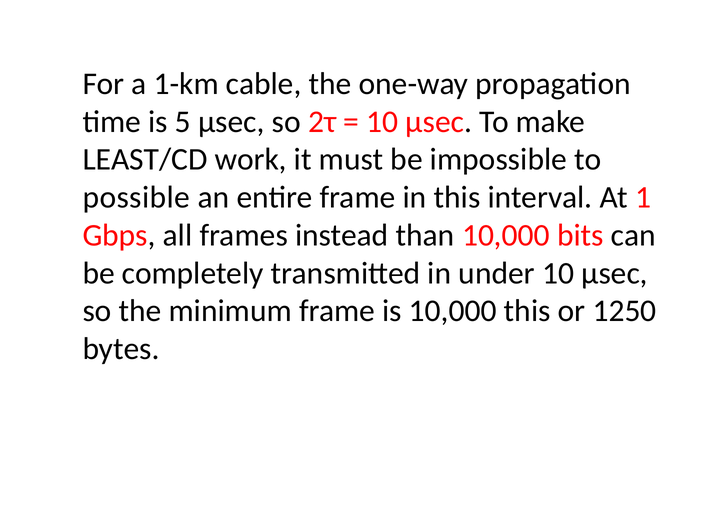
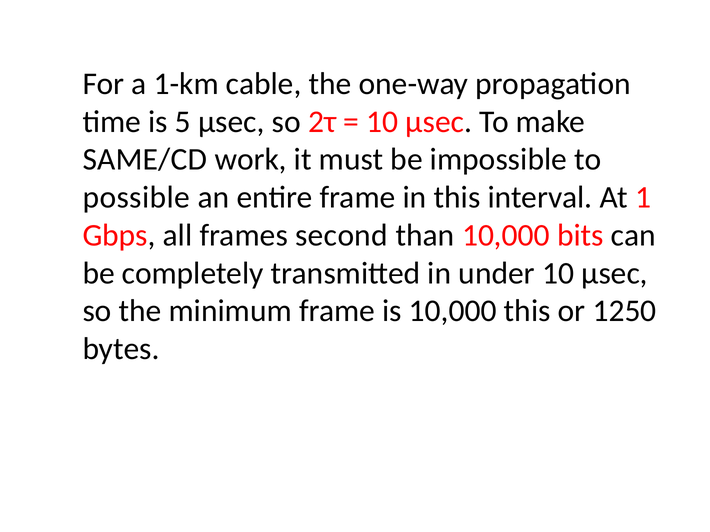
LEAST/CD: LEAST/CD -> SAME/CD (145, 160)
instead: instead -> second (342, 236)
